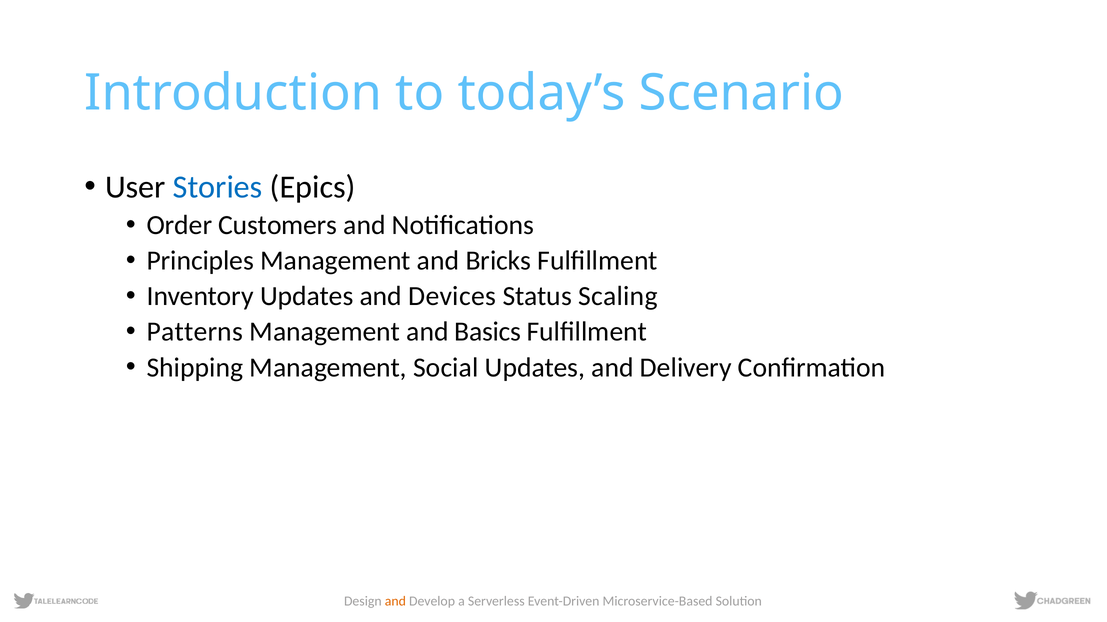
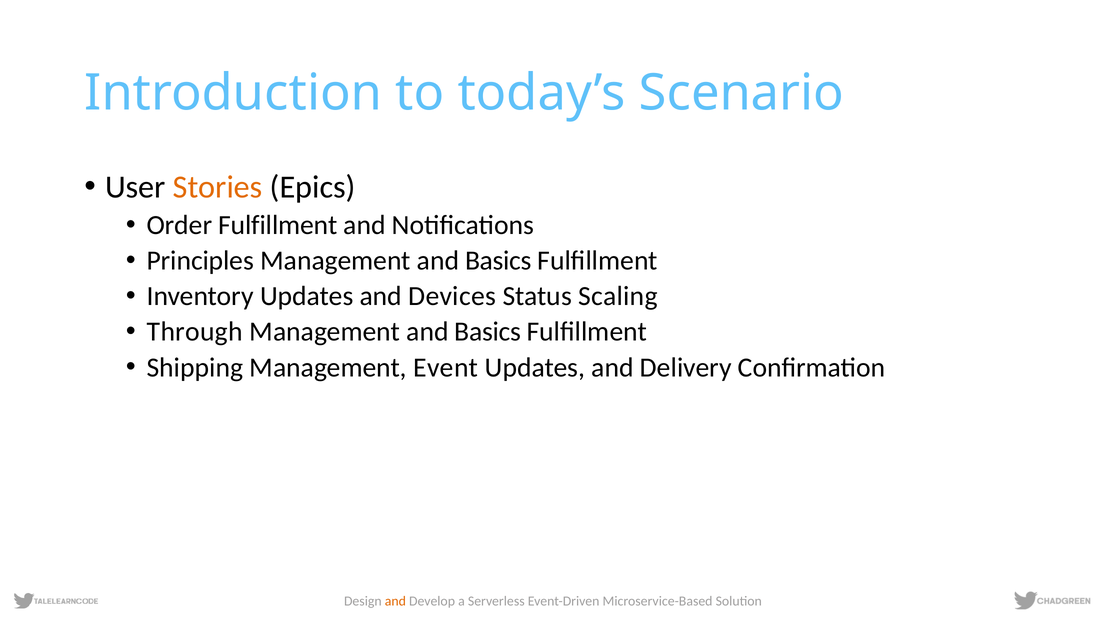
Stories colour: blue -> orange (218, 187)
Order Customers: Customers -> Fulfillment (278, 225)
Bricks: Bricks -> Basics (498, 261)
Patterns: Patterns -> Through (195, 332)
Social: Social -> Event (446, 368)
